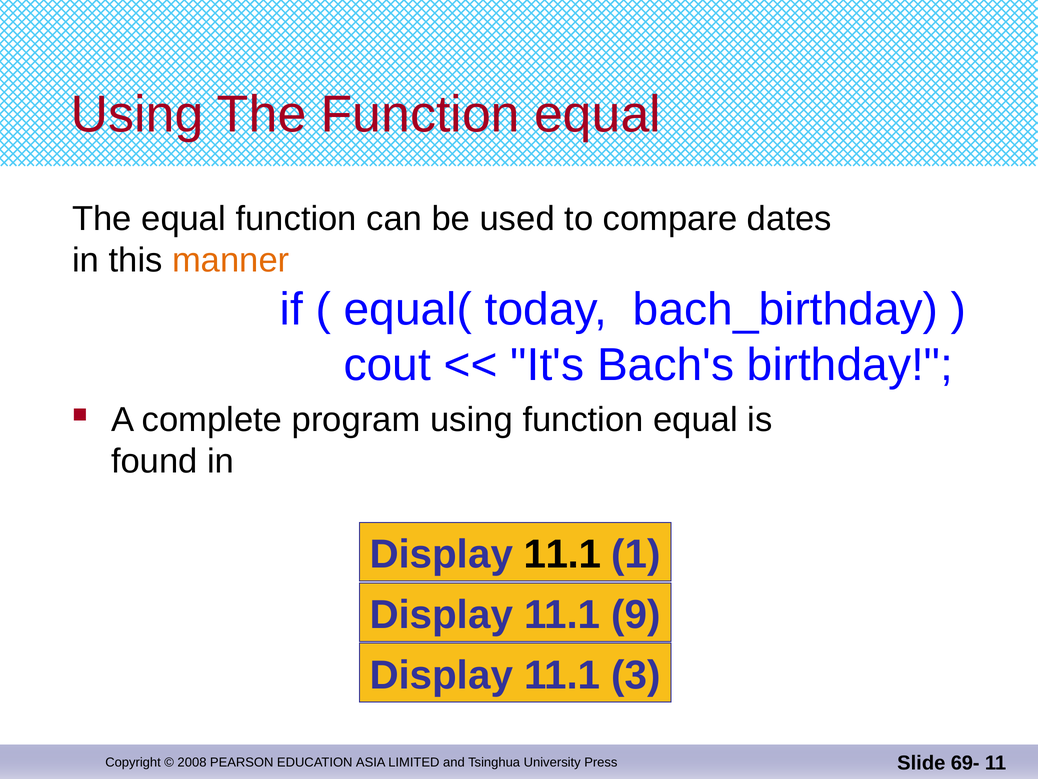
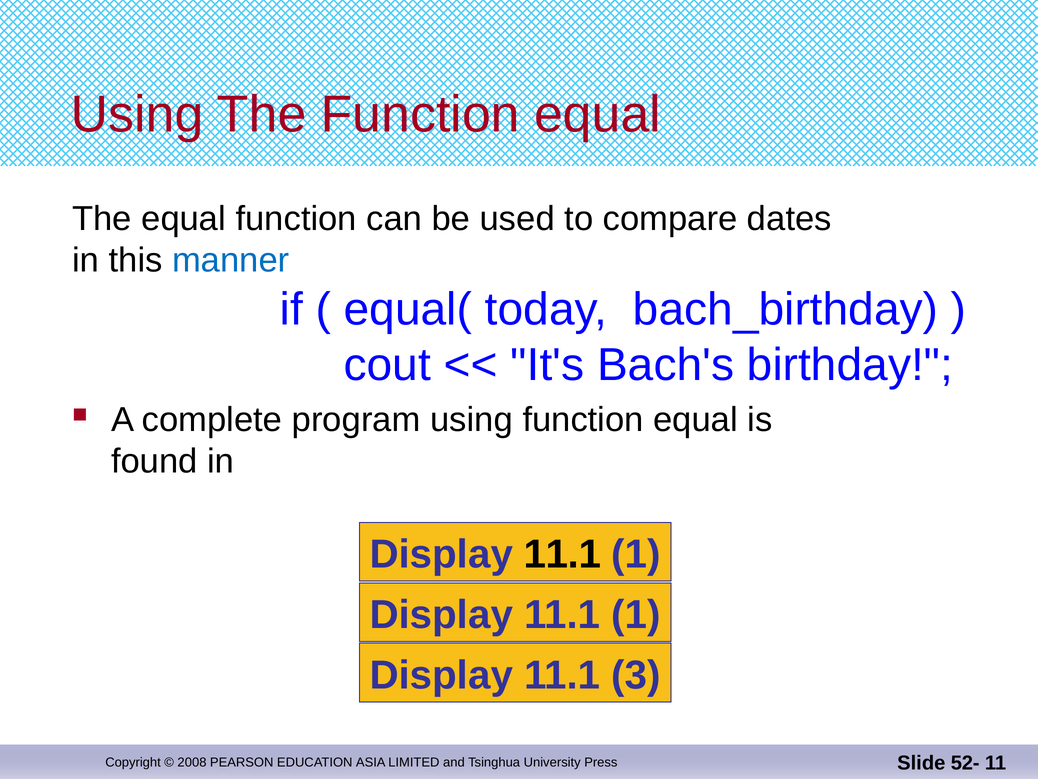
manner colour: orange -> blue (231, 260)
9: 9 -> 1 (636, 615)
69-: 69- -> 52- (965, 763)
